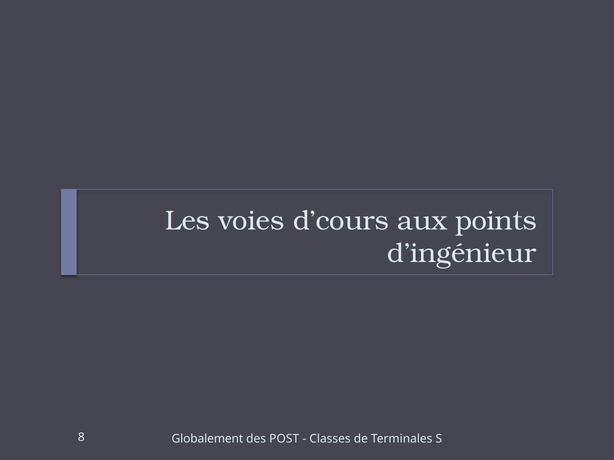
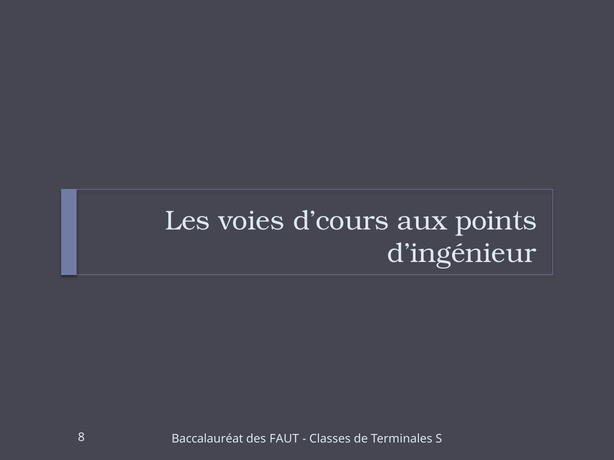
Globalement: Globalement -> Baccalauréat (207, 440)
POST: POST -> FAUT (284, 440)
